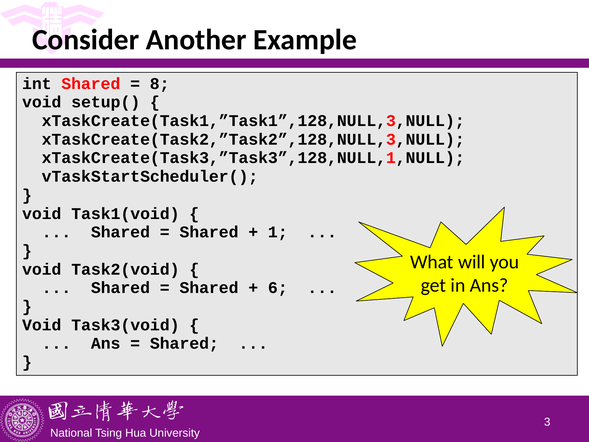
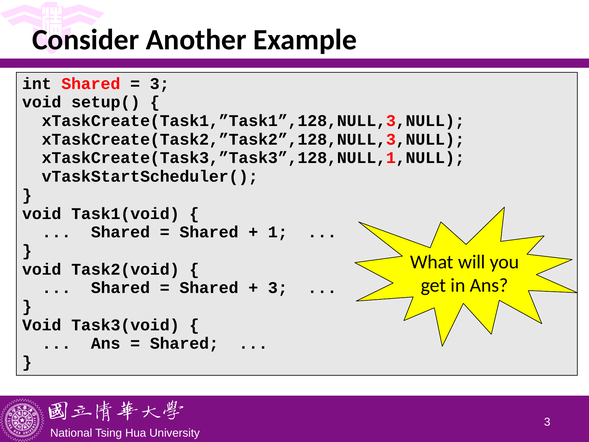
8: 8 -> 3 (160, 84)
6: 6 -> 3 (278, 288)
